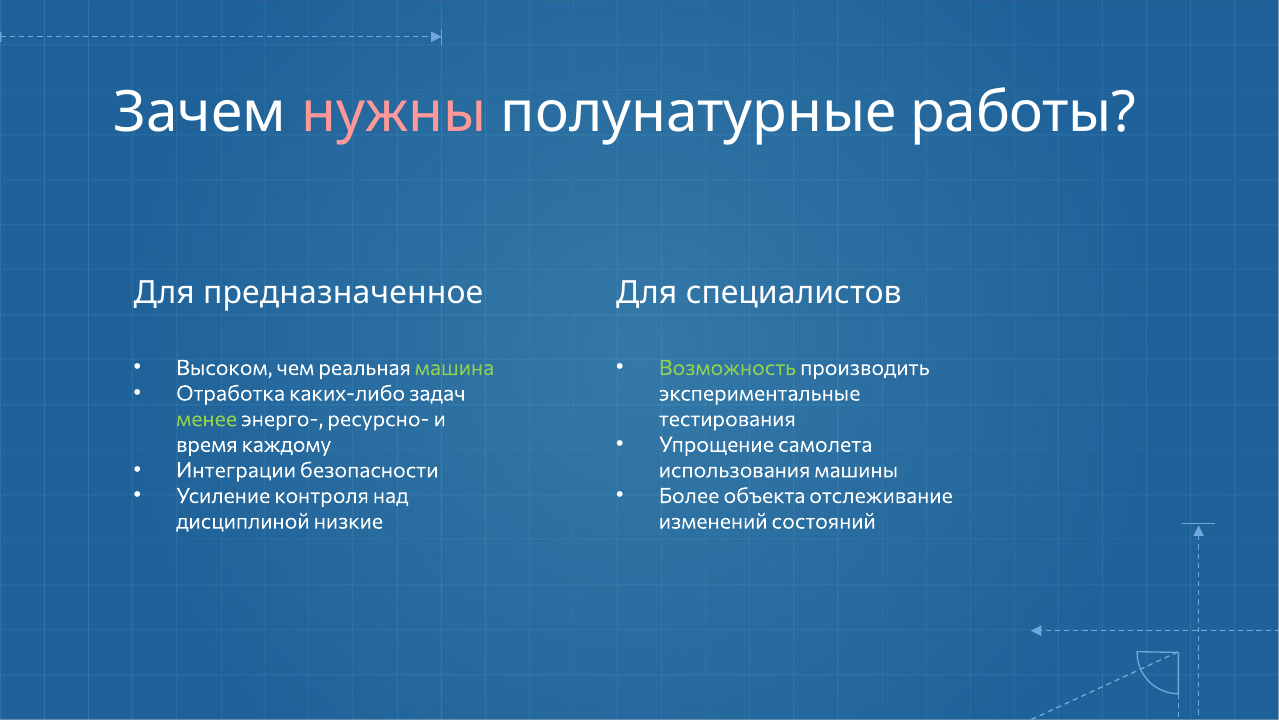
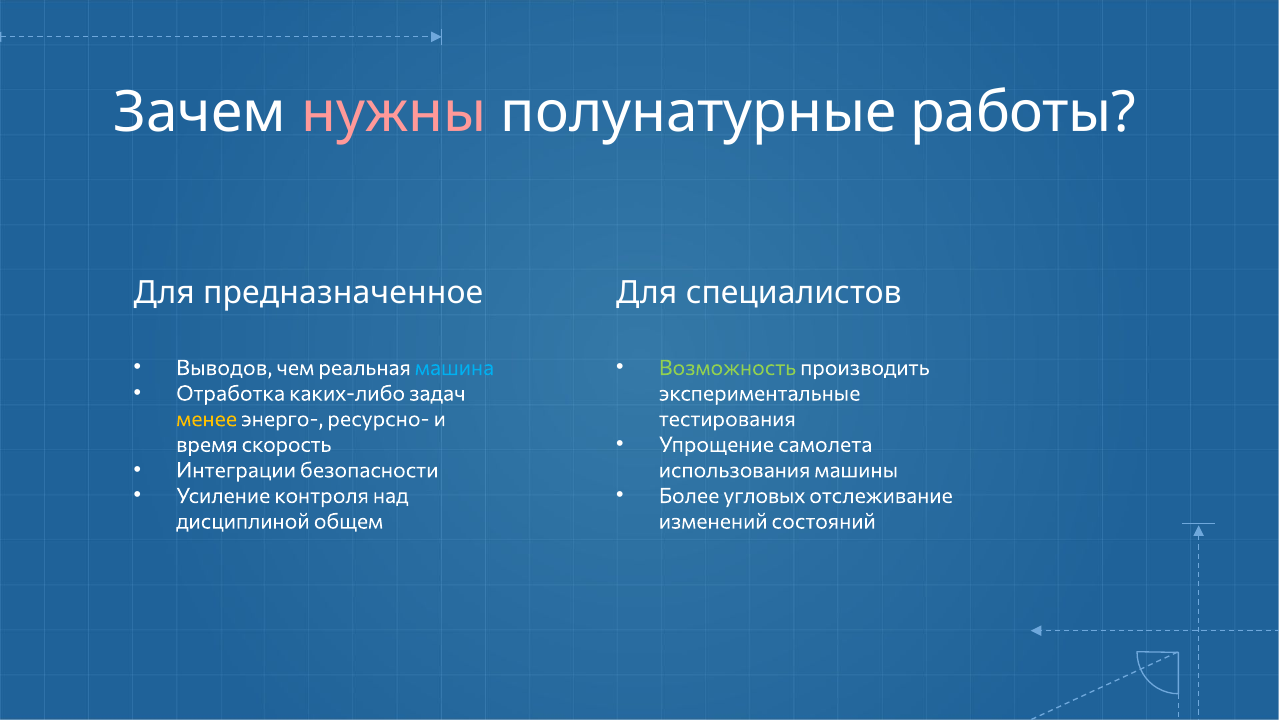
Высоком: Высоком -> Выводов (224, 368)
машина colour: light green -> light blue (454, 368)
менее colour: light green -> yellow (207, 419)
каждому: каждому -> скорость (287, 444)
объекта: объекта -> угловых (764, 496)
низкие: низкие -> общем (348, 521)
